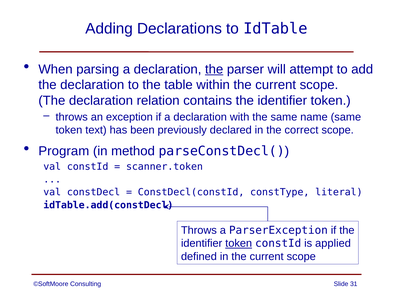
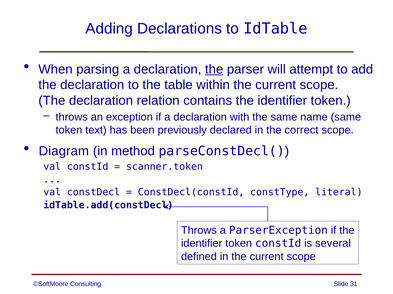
Program: Program -> Diagram (64, 151)
token underline: present -> none (239, 244)
applied: applied -> several (333, 244)
